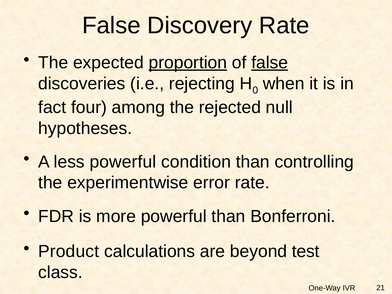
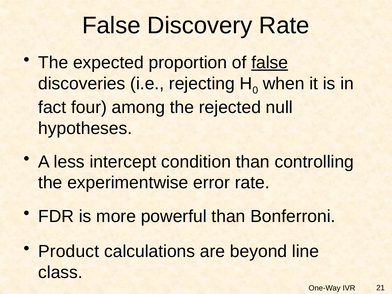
proportion underline: present -> none (188, 63)
less powerful: powerful -> intercept (123, 162)
test: test -> line (306, 251)
